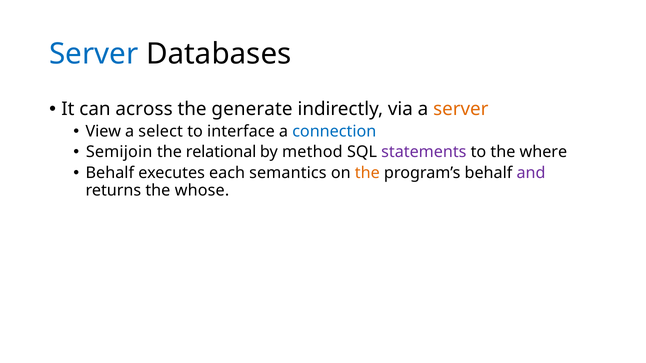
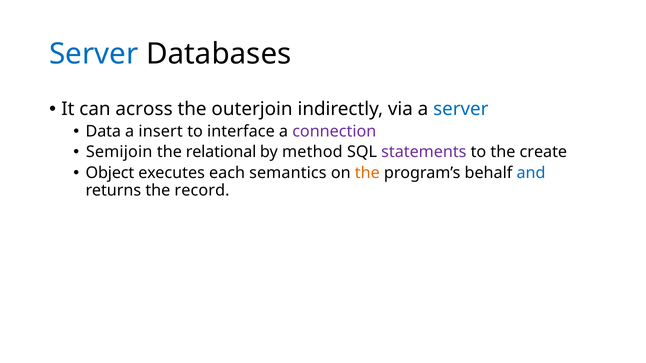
generate: generate -> outerjoin (252, 109)
server colour: orange -> blue (461, 109)
View: View -> Data (103, 131)
select: select -> insert (161, 131)
connection colour: blue -> purple (334, 131)
where: where -> create (543, 152)
Behalf: Behalf -> Object (110, 173)
and colour: purple -> blue (531, 173)
whose: whose -> record (202, 191)
